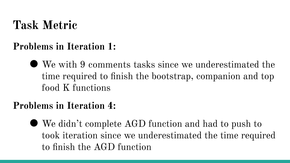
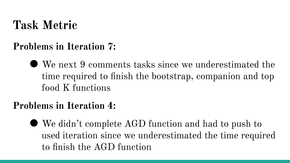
1: 1 -> 7 (112, 47)
with: with -> next (68, 65)
took: took -> used (51, 135)
